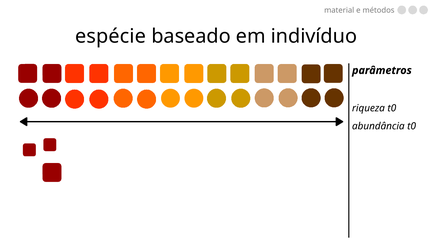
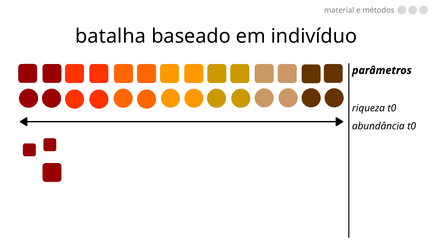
espécie: espécie -> batalha (111, 36)
